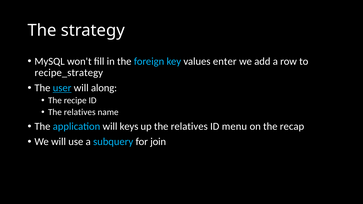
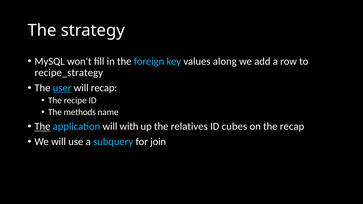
enter: enter -> along (225, 61)
will along: along -> recap (104, 88)
relatives: relatives -> methods (80, 112)
The underline: none -> present (42, 127)
keys: keys -> with (129, 127)
menu: menu -> cubes (234, 127)
